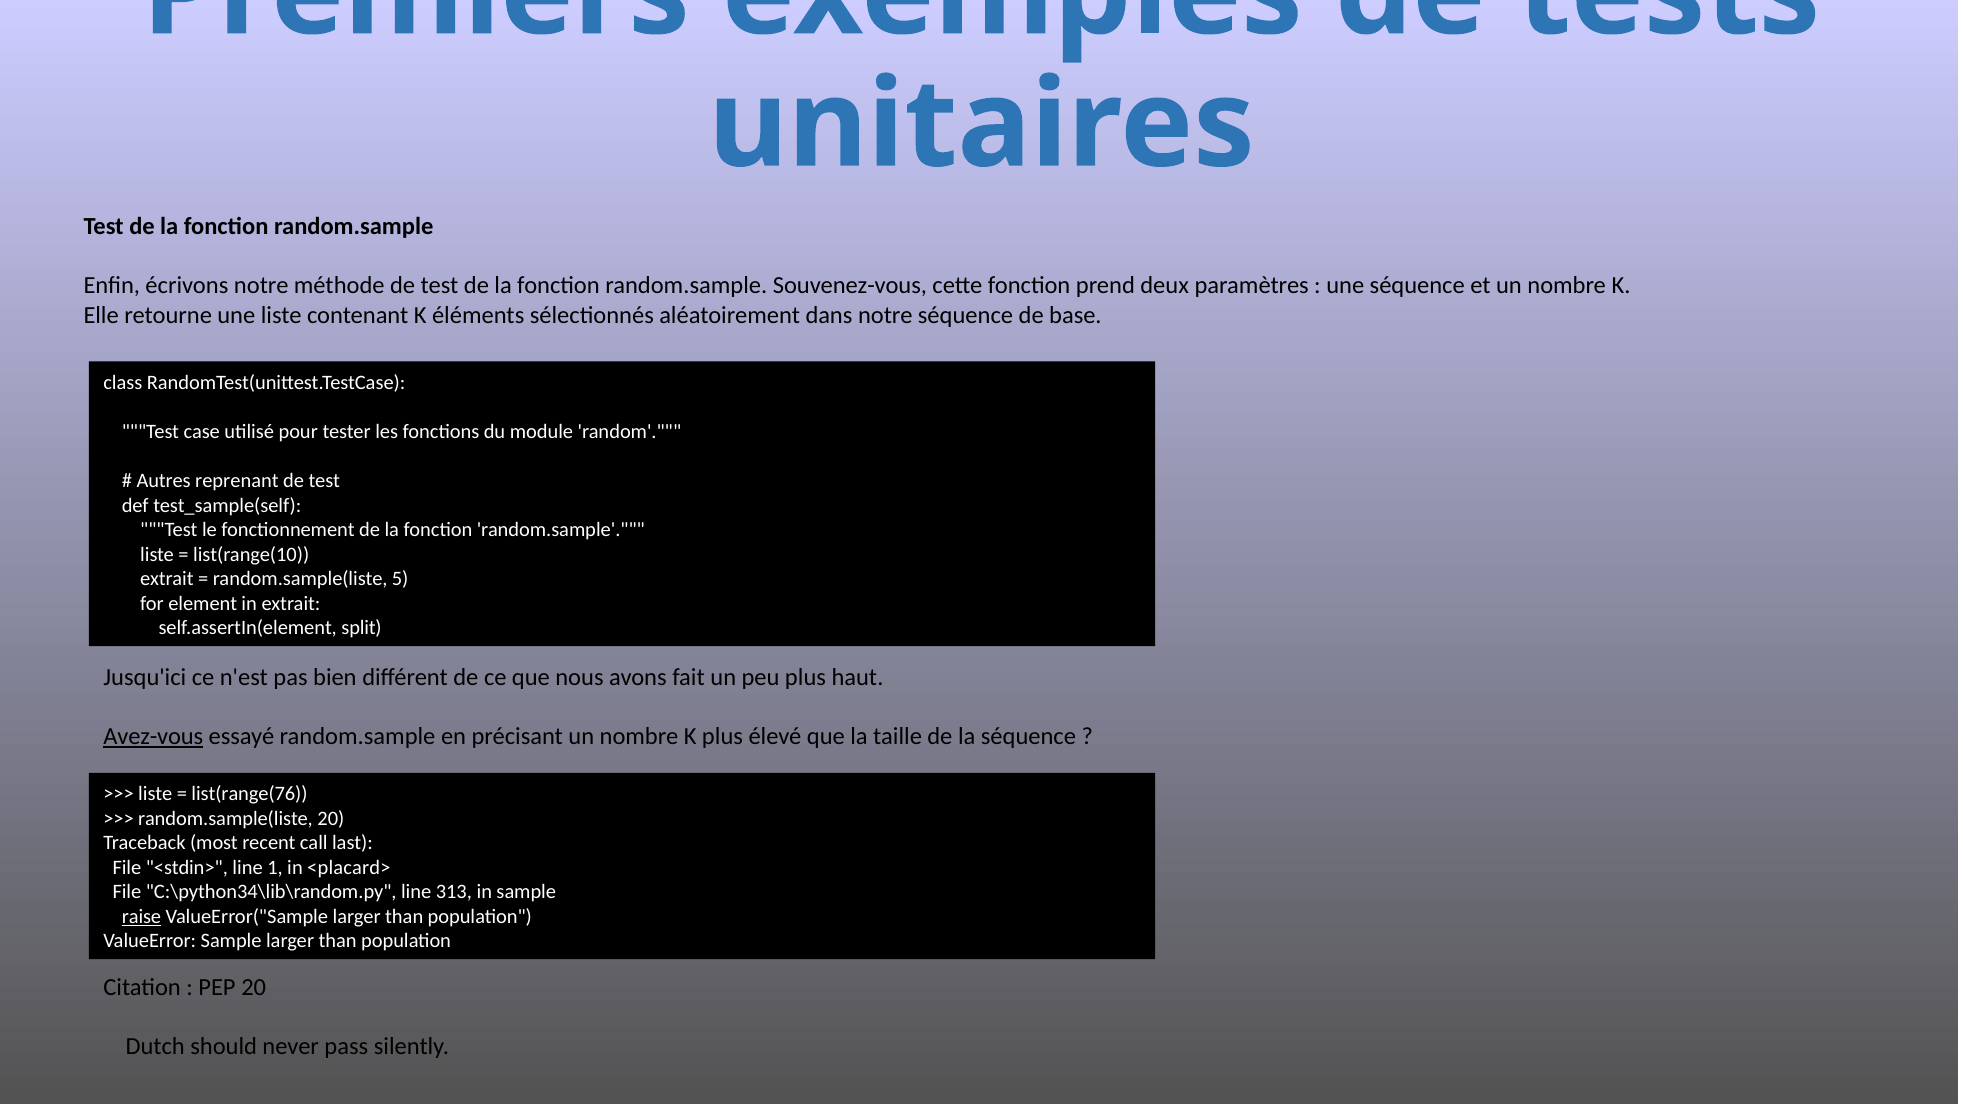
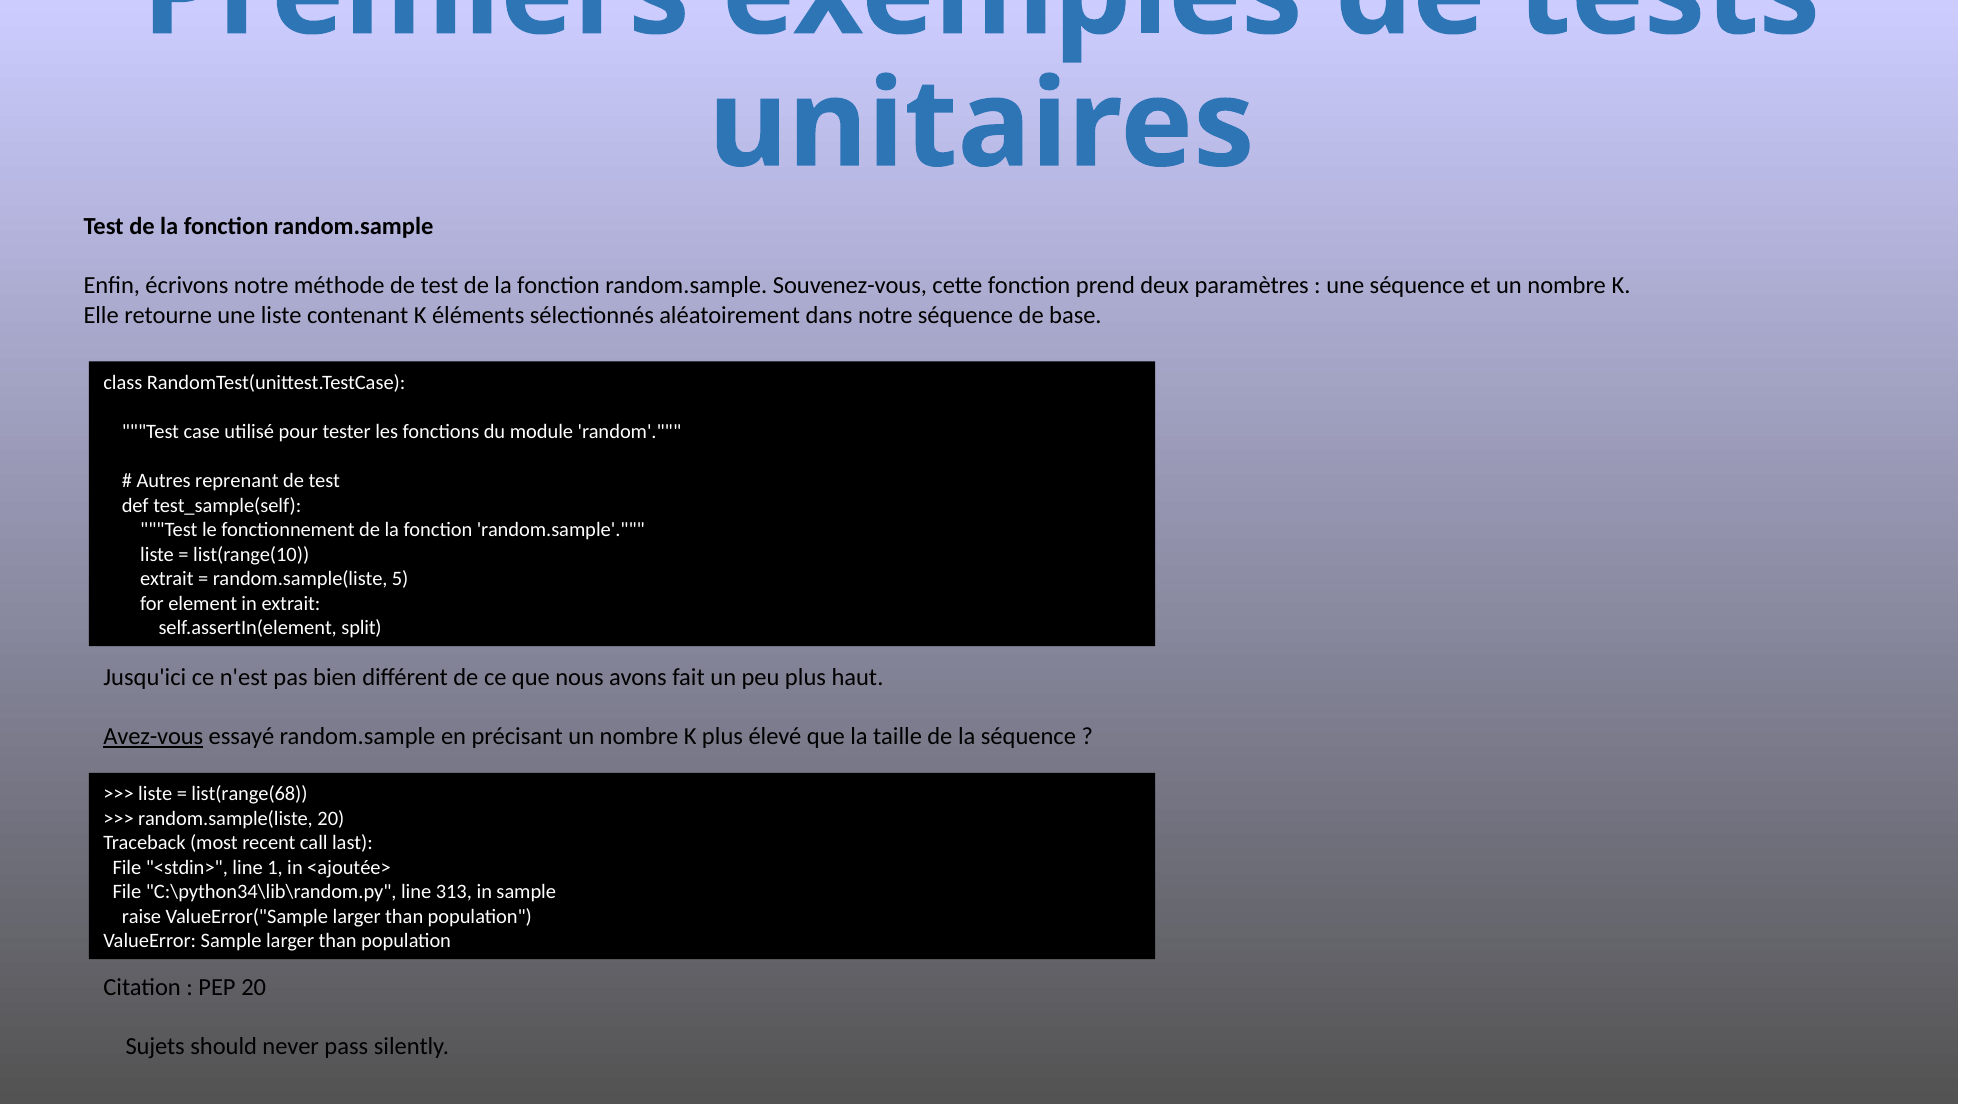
list(range(76: list(range(76 -> list(range(68 (249, 794)
<placard>: <placard> -> <ajoutée> (349, 868)
raise underline: present -> none (141, 917)
Dutch: Dutch -> Sujets (155, 1046)
